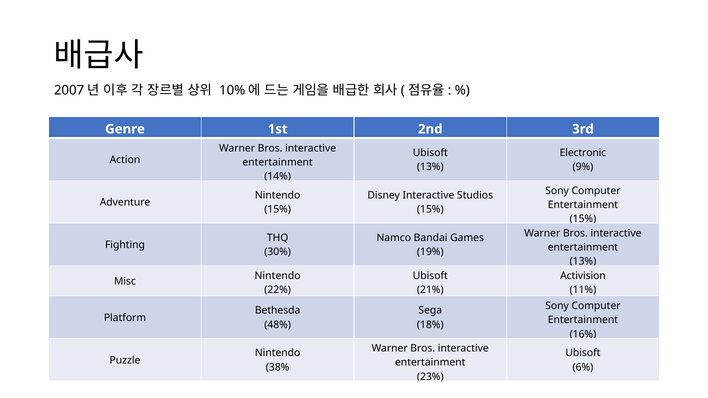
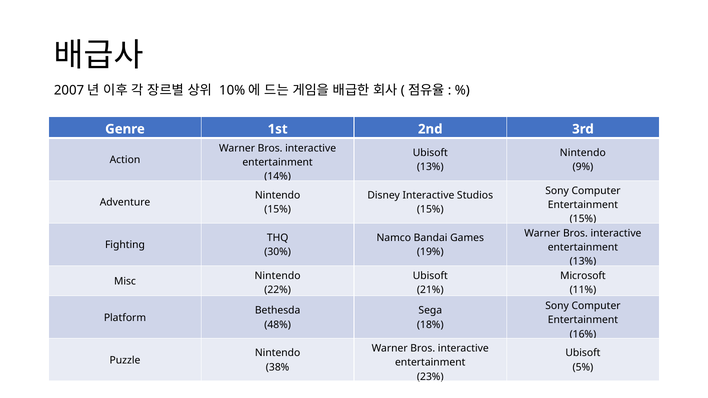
Electronic: Electronic -> Nintendo (583, 153)
Activision: Activision -> Microsoft (583, 276)
6%: 6% -> 5% (583, 367)
